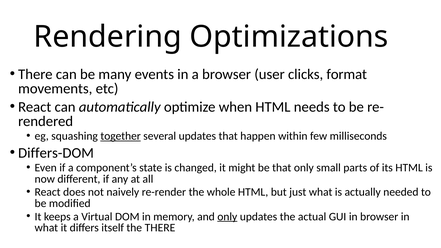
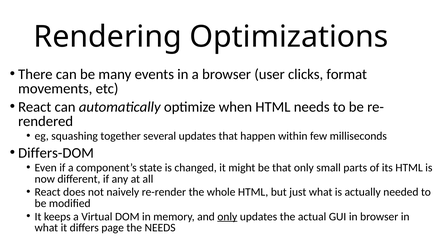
together underline: present -> none (121, 136)
itself: itself -> page (113, 228)
the THERE: THERE -> NEEDS (160, 228)
